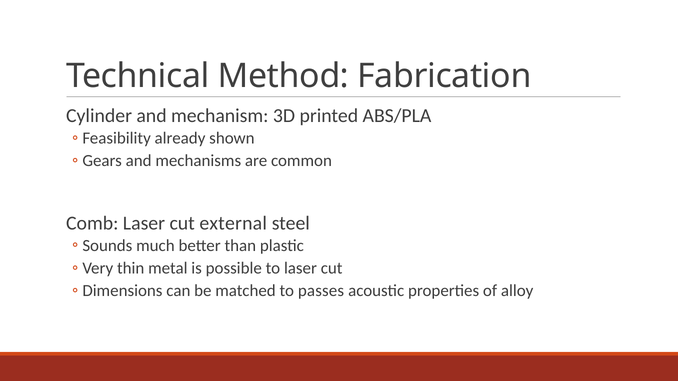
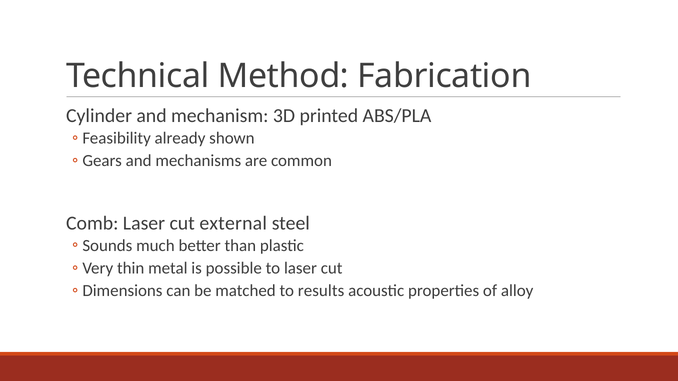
passes: passes -> results (321, 291)
